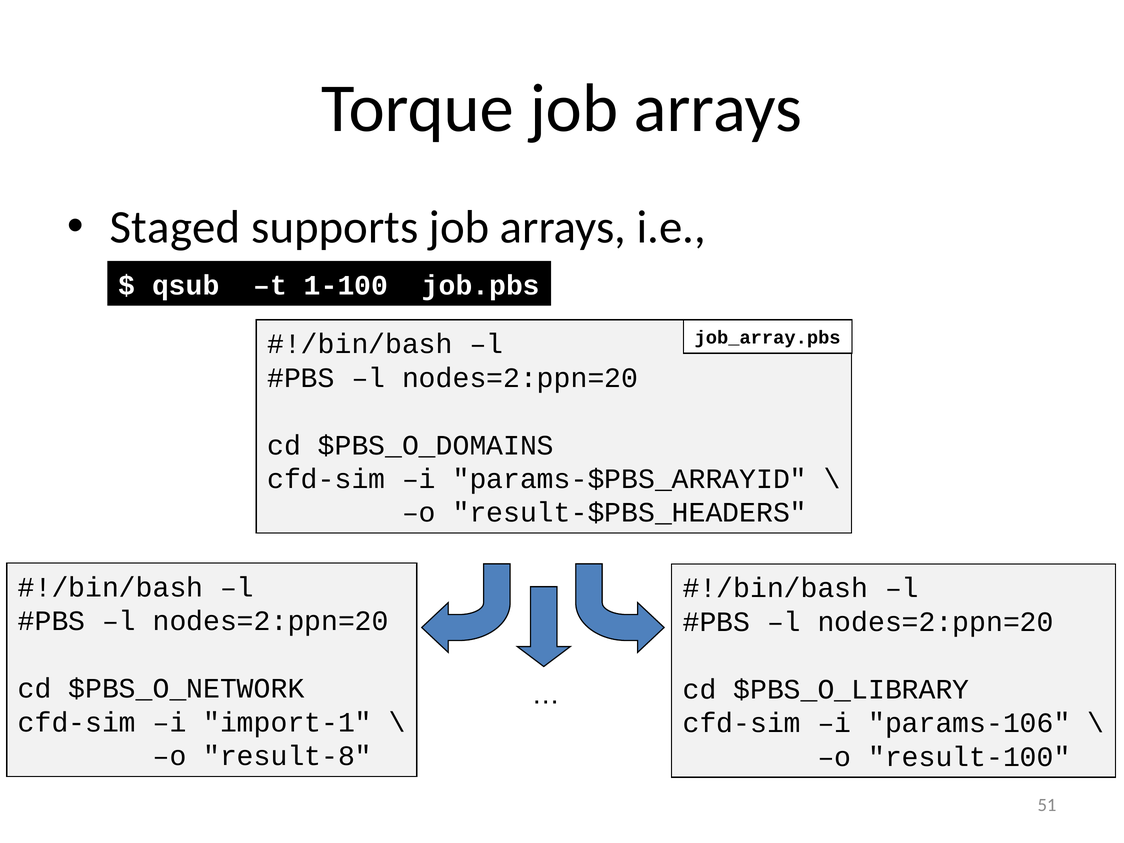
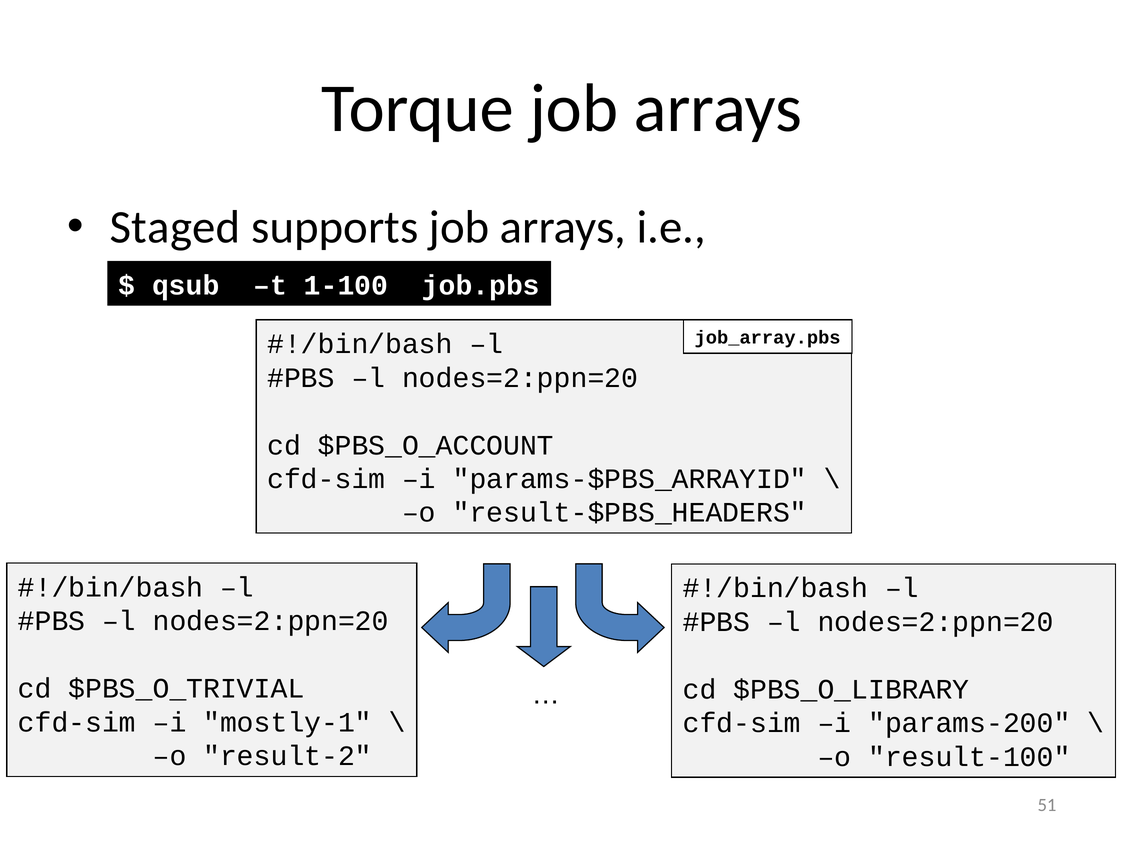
$PBS_O_DOMAINS: $PBS_O_DOMAINS -> $PBS_O_ACCOUNT (436, 445)
$PBS_O_NETWORK: $PBS_O_NETWORK -> $PBS_O_TRIVIAL (186, 689)
import-1: import-1 -> mostly-1 (288, 722)
params-106: params-106 -> params-200 (969, 723)
result-8: result-8 -> result-2 (288, 756)
